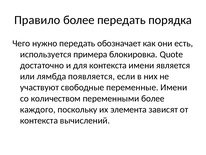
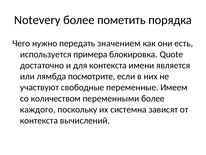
Правило: Правило -> Notevery (37, 20)
более передать: передать -> пометить (121, 20)
обозначает: обозначает -> значением (119, 43)
появляется: появляется -> посмотрите (92, 76)
переменные Имени: Имени -> Имеем (174, 87)
элемента: элемента -> системна (128, 109)
